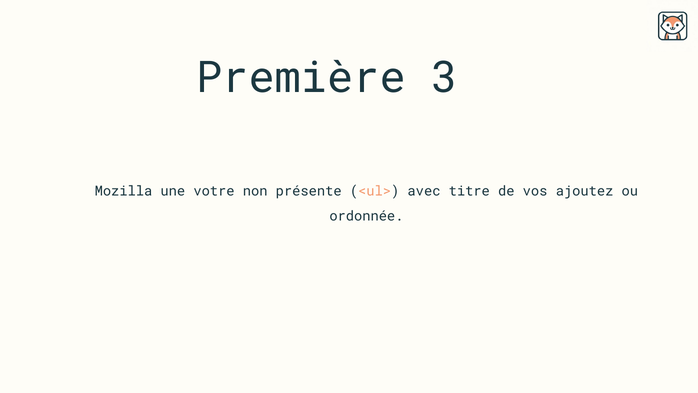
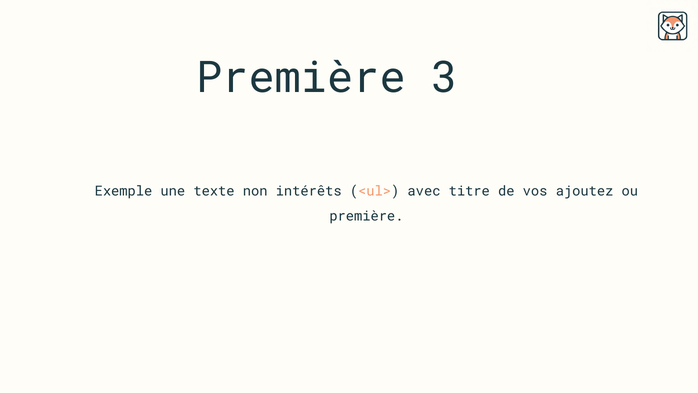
Mozilla: Mozilla -> Exemple (123, 191)
votre: votre -> texte (214, 191)
présente: présente -> intérêts (309, 191)
ordonnée: ordonnée -> première (366, 216)
